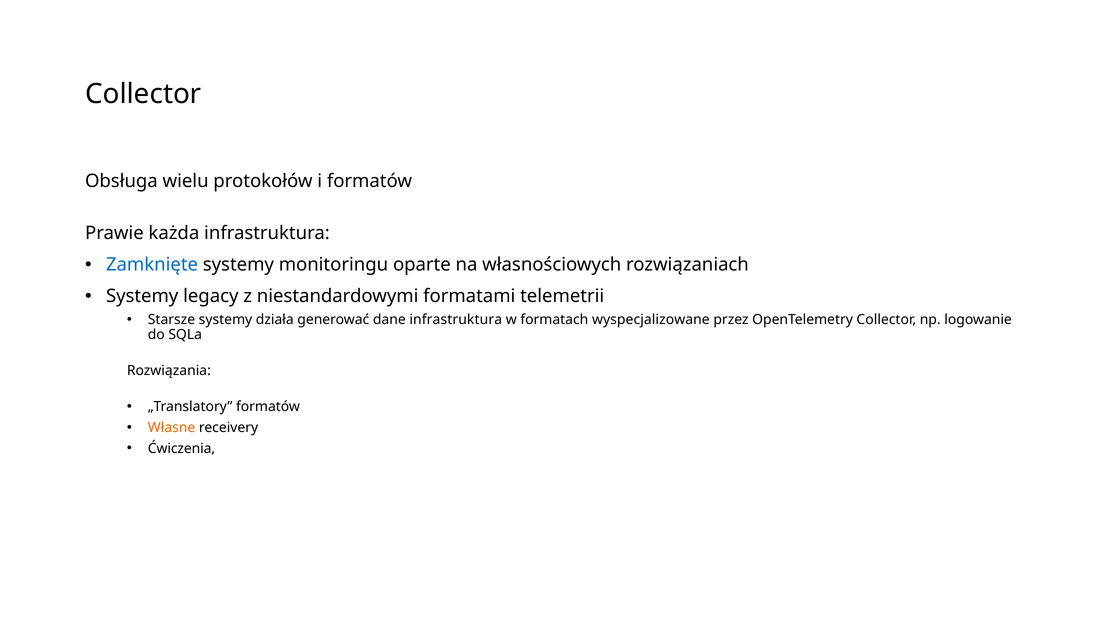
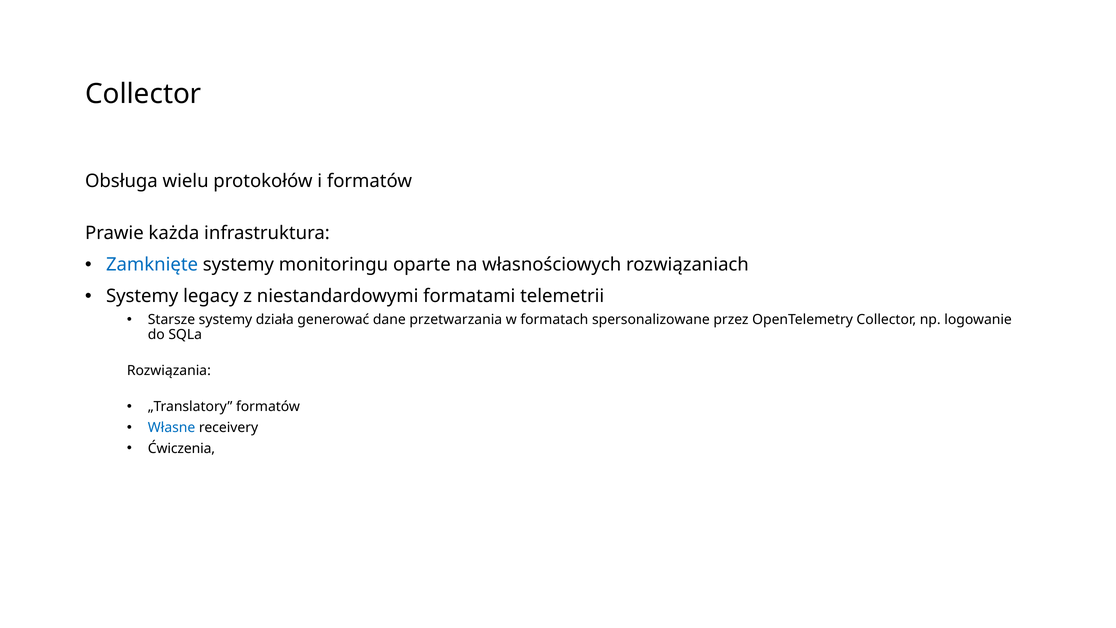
dane infrastruktura: infrastruktura -> przetwarzania (456, 320)
wyspecjalizowane: wyspecjalizowane -> spersonalizowane (651, 320)
Własne colour: orange -> blue (172, 427)
